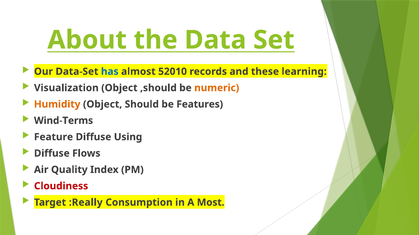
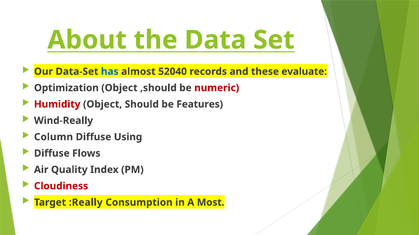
52010: 52010 -> 52040 (173, 72)
learning: learning -> evaluate (304, 72)
Visualization: Visualization -> Optimization (66, 88)
numeric colour: orange -> red (217, 88)
Humidity colour: orange -> red (57, 105)
Wind-Terms: Wind-Terms -> Wind-Really (64, 121)
Feature: Feature -> Column (53, 137)
